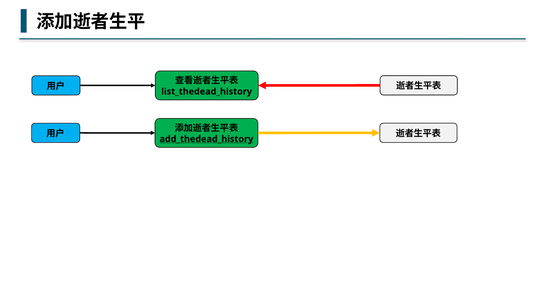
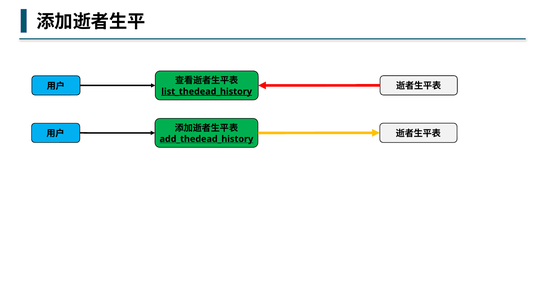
list_thedead_history underline: none -> present (207, 91)
